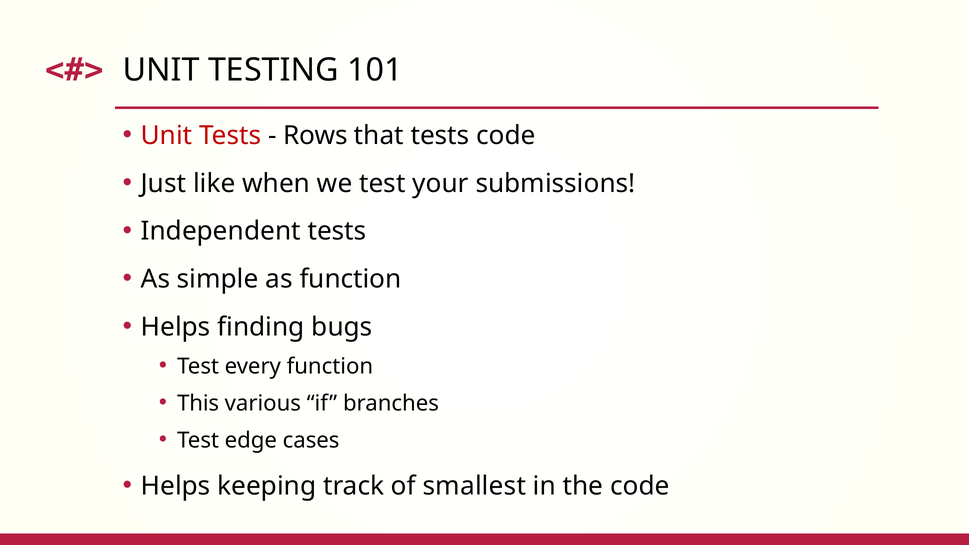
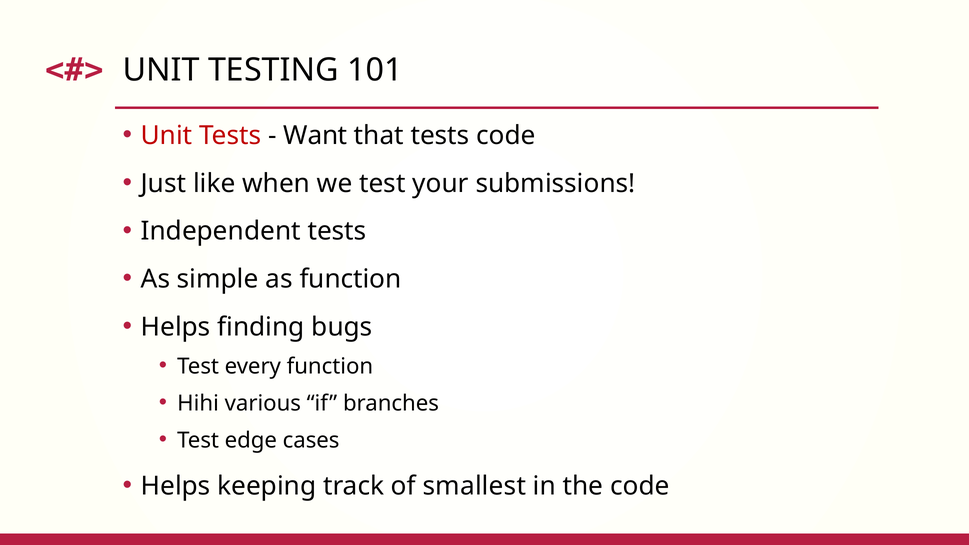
Rows: Rows -> Want (315, 136)
This: This -> Hihi (198, 403)
